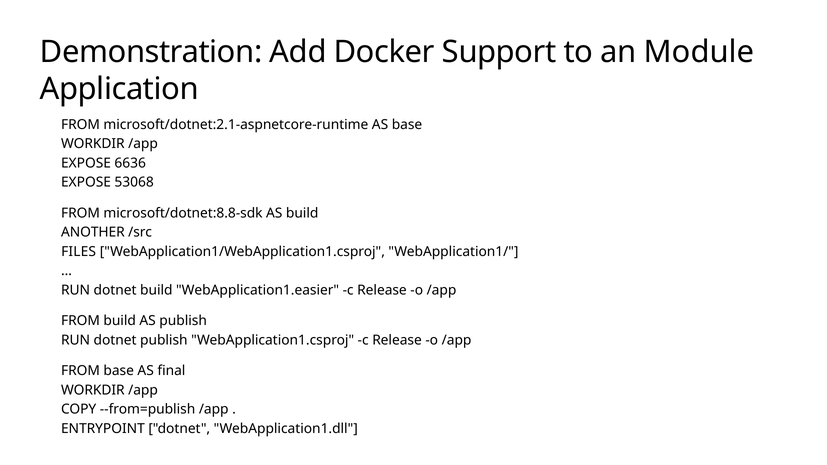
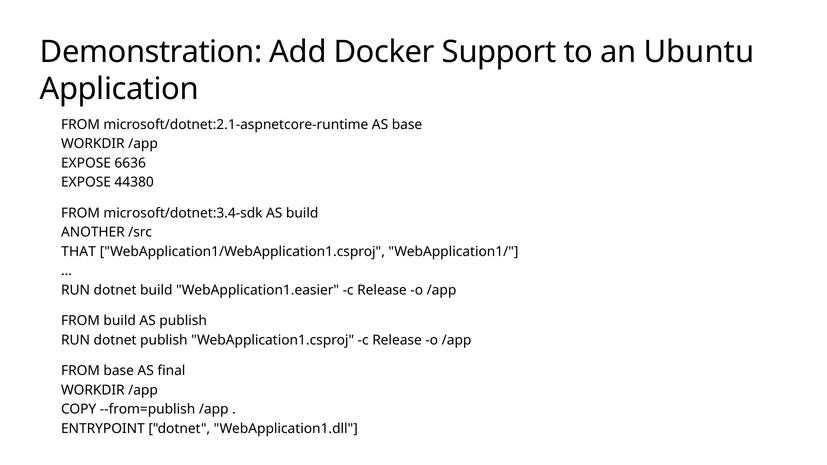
Module: Module -> Ubuntu (699, 52)
53068: 53068 -> 44380 (134, 182)
microsoft/dotnet:8.8-sdk: microsoft/dotnet:8.8-sdk -> microsoft/dotnet:3.4-sdk (183, 213)
FILES: FILES -> THAT (79, 252)
